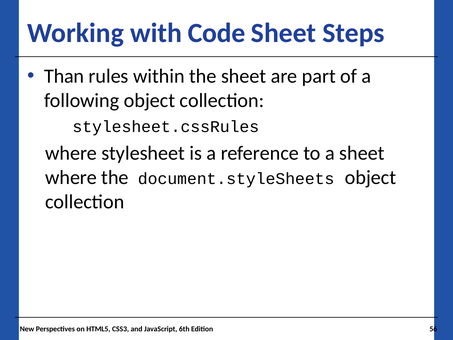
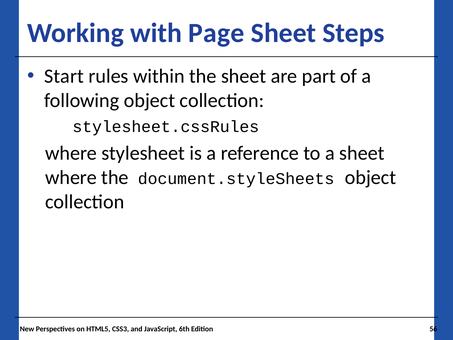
Code: Code -> Page (216, 33)
Than: Than -> Start (64, 76)
